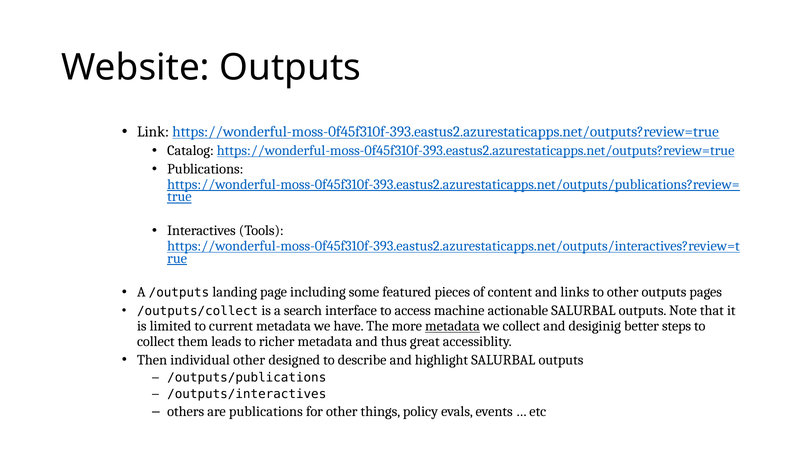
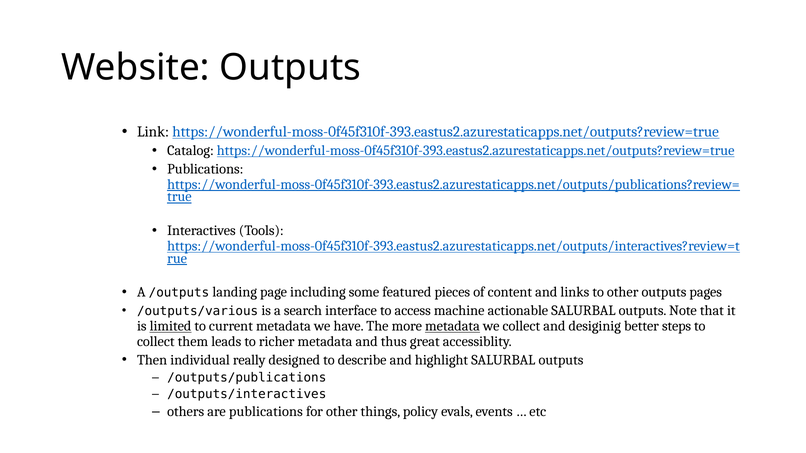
/outputs/collect: /outputs/collect -> /outputs/various (198, 311)
limited underline: none -> present (171, 326)
individual other: other -> really (249, 360)
